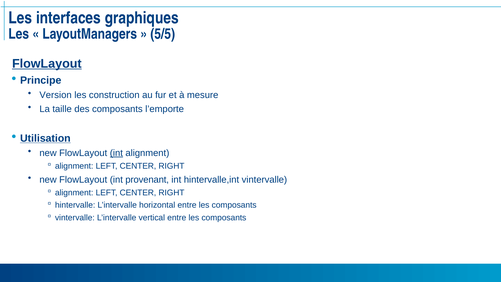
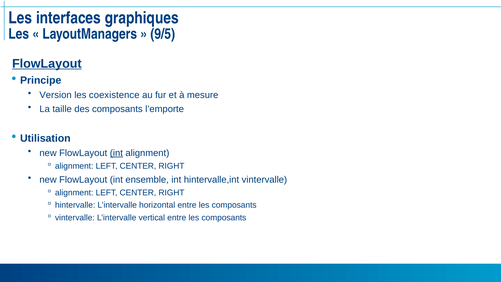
5/5: 5/5 -> 9/5 (163, 34)
construction: construction -> coexistence (114, 95)
Utilisation underline: present -> none (45, 138)
provenant: provenant -> ensemble (147, 179)
